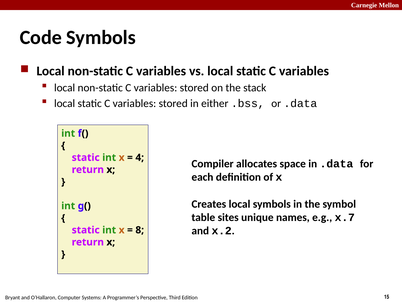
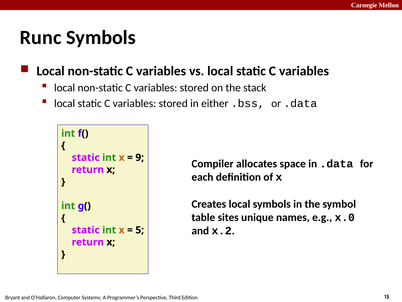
Code: Code -> Runc (41, 37)
4: 4 -> 9 (140, 157)
x.7: x.7 -> x.0 (345, 217)
8: 8 -> 5 (140, 230)
